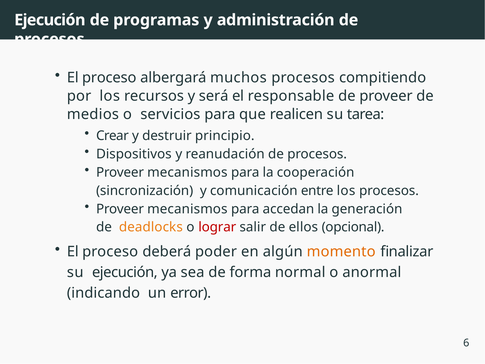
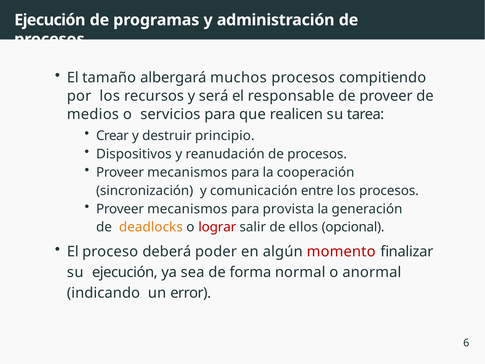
proceso: proceso -> tamaño (109, 78)
accedan: accedan -> provista (288, 209)
momento colour: orange -> red (341, 252)
